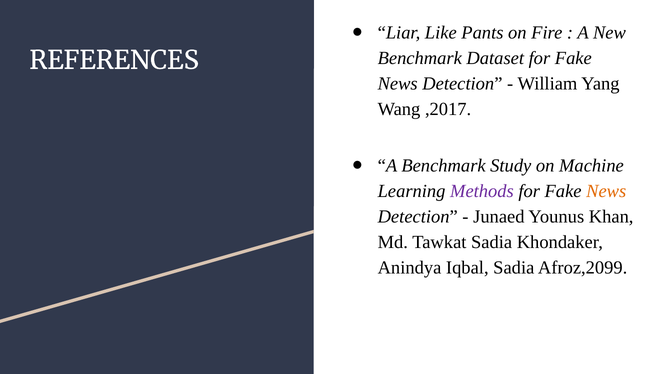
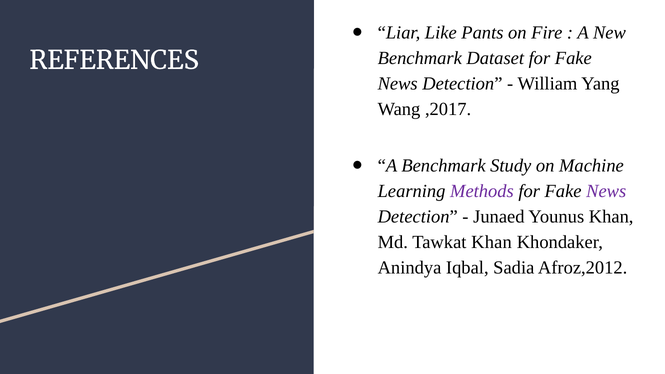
News colour: orange -> purple (606, 191)
Tawkat Sadia: Sadia -> Khan (492, 242)
Afroz,2099: Afroz,2099 -> Afroz,2012 (583, 267)
